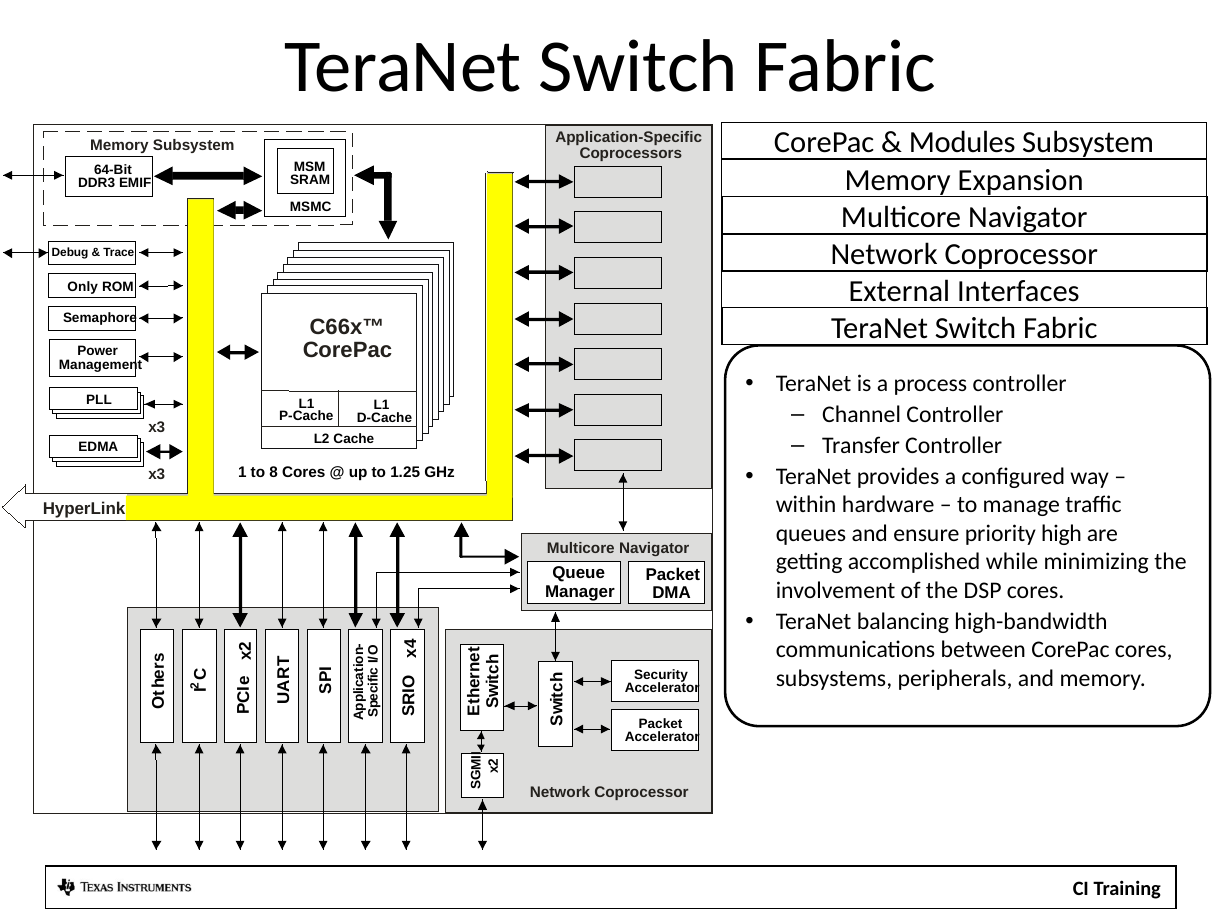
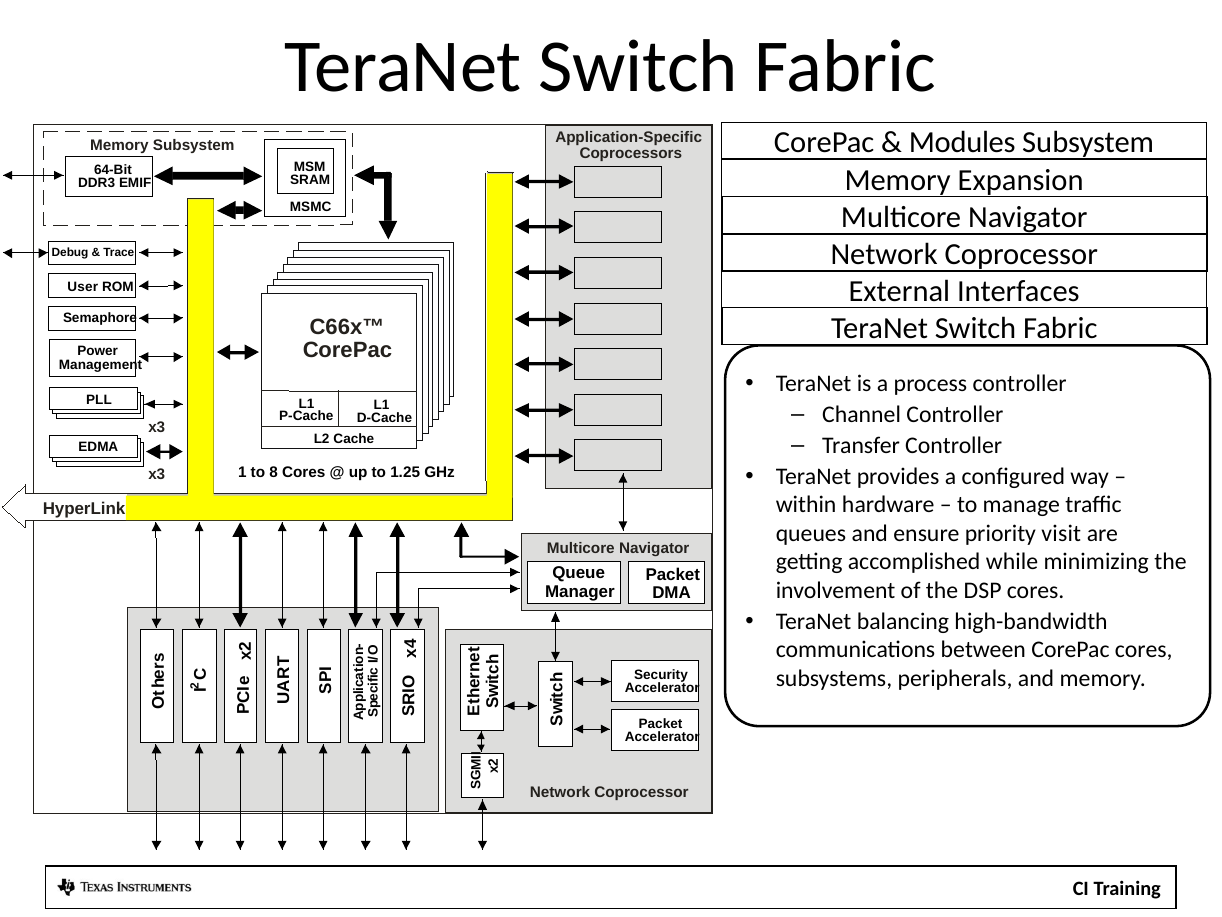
Only: Only -> User (83, 287)
high: high -> visit (1061, 533)
